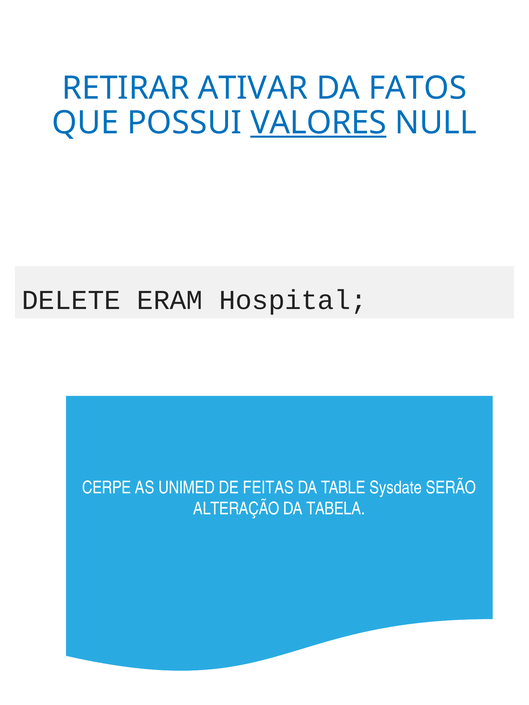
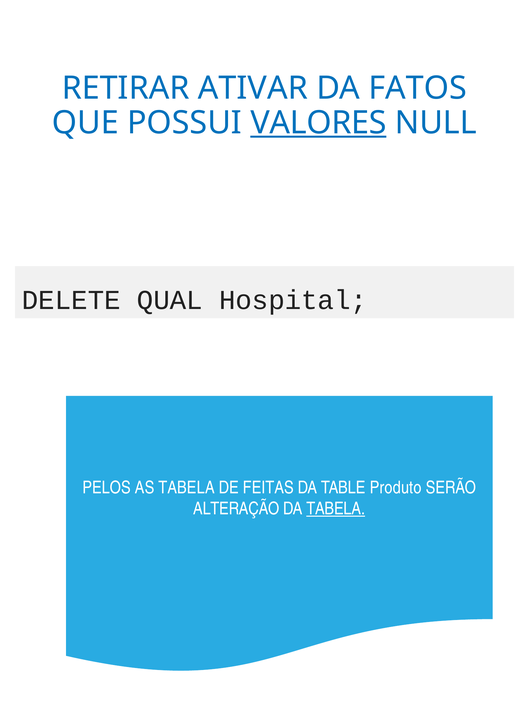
ERAM: ERAM -> QUAL (170, 300)
CERPE: CERPE -> PELOS (107, 488)
AS UNIMED: UNIMED -> TABELA (186, 488)
Sysdate: Sysdate -> Produto (396, 488)
TABELA underline: none -> present (336, 509)
